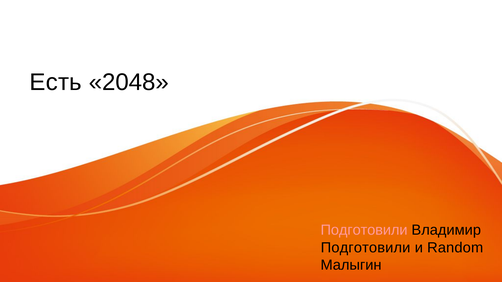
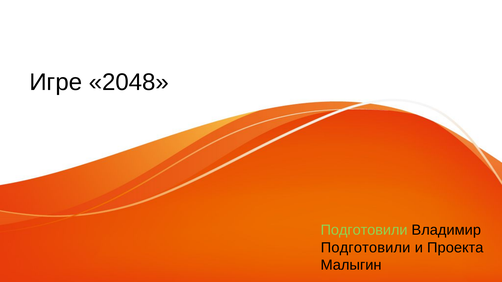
Есть: Есть -> Игре (56, 82)
Подготовили colour: pink -> light green (364, 230)
Random: Random -> Проекта (455, 248)
